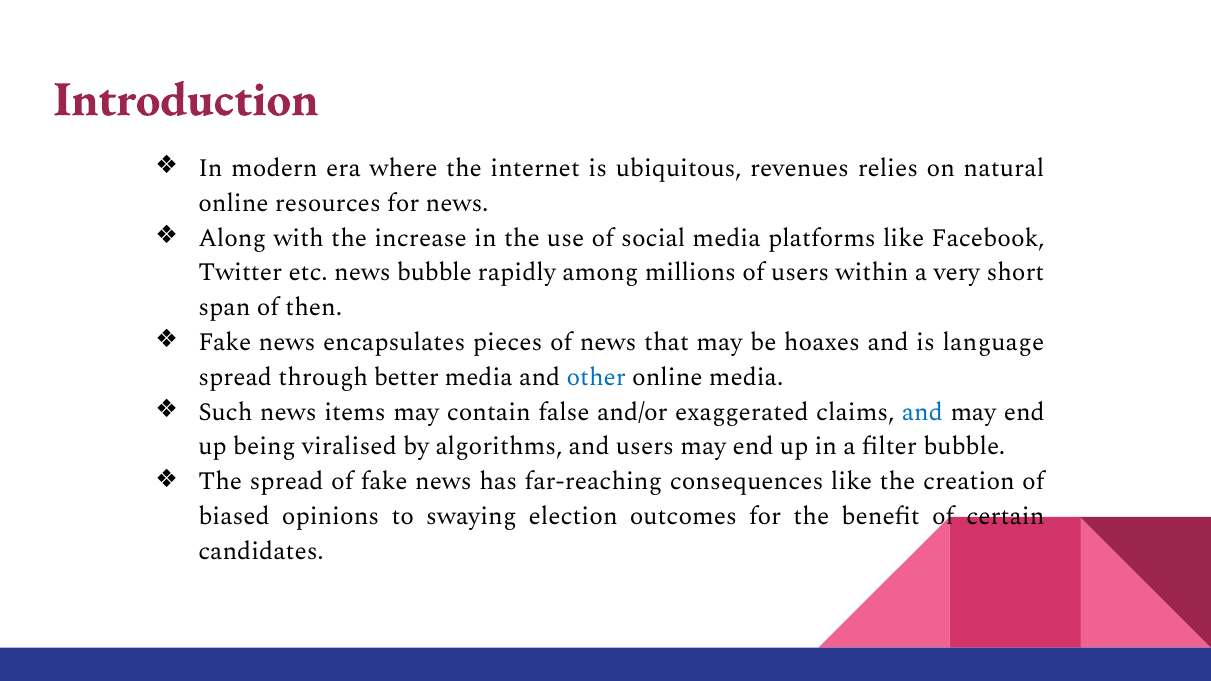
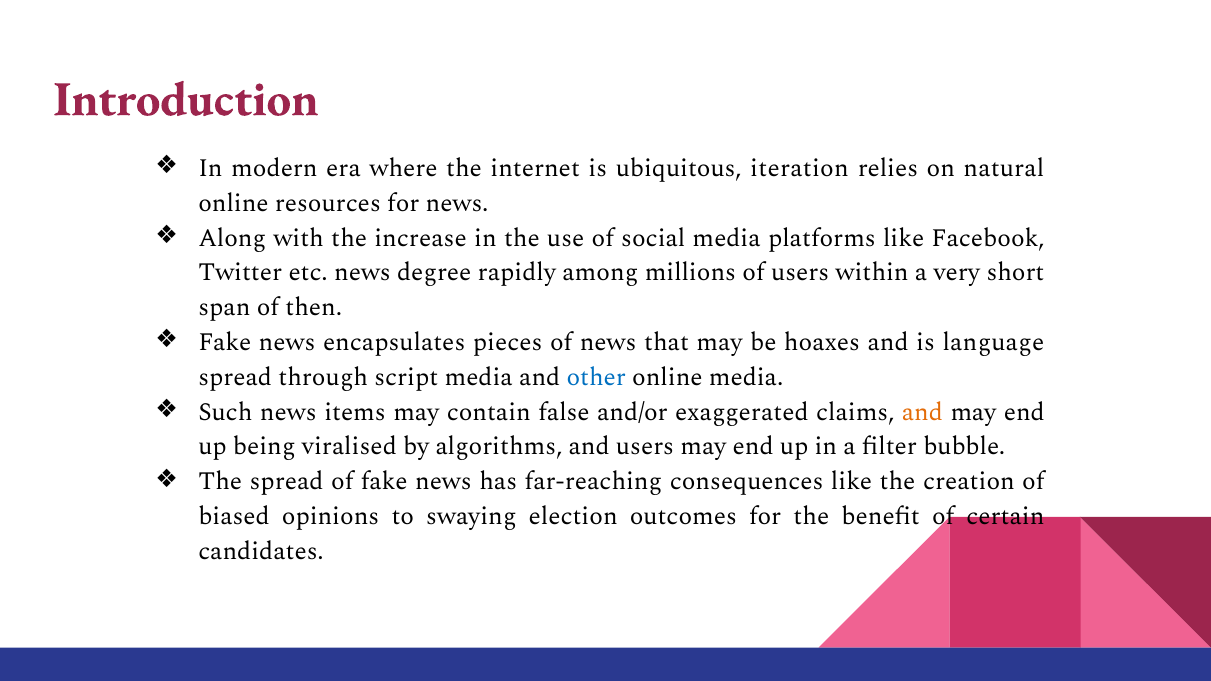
revenues: revenues -> iteration (799, 168)
news bubble: bubble -> degree (434, 273)
better: better -> script (406, 377)
and colour: blue -> orange (922, 412)
